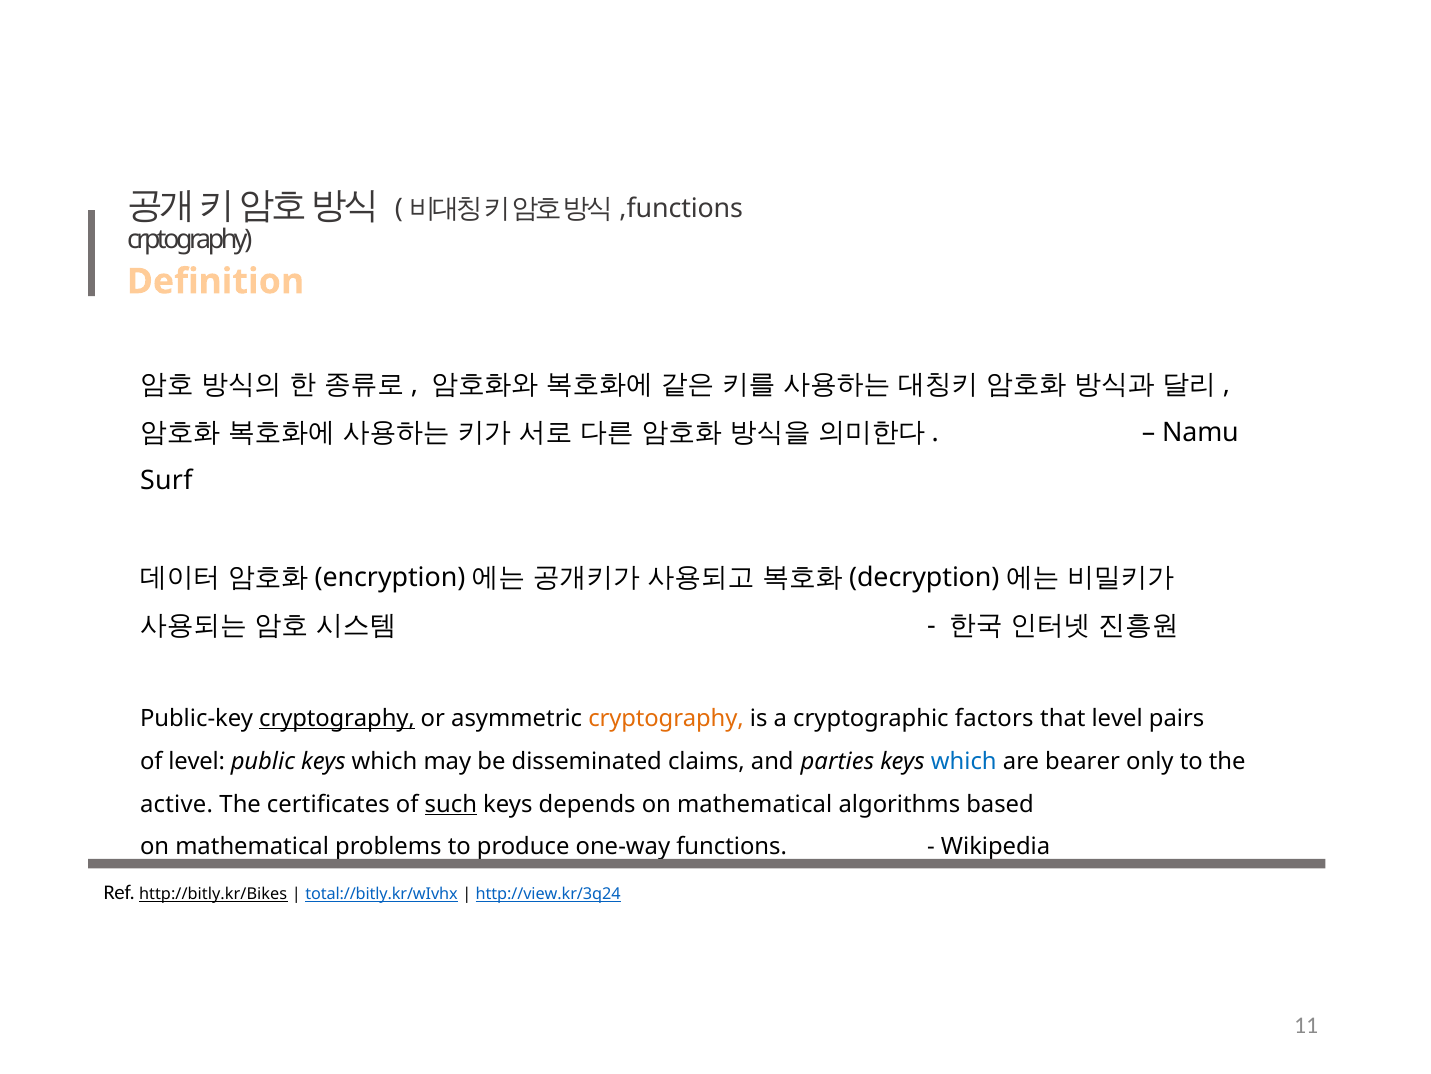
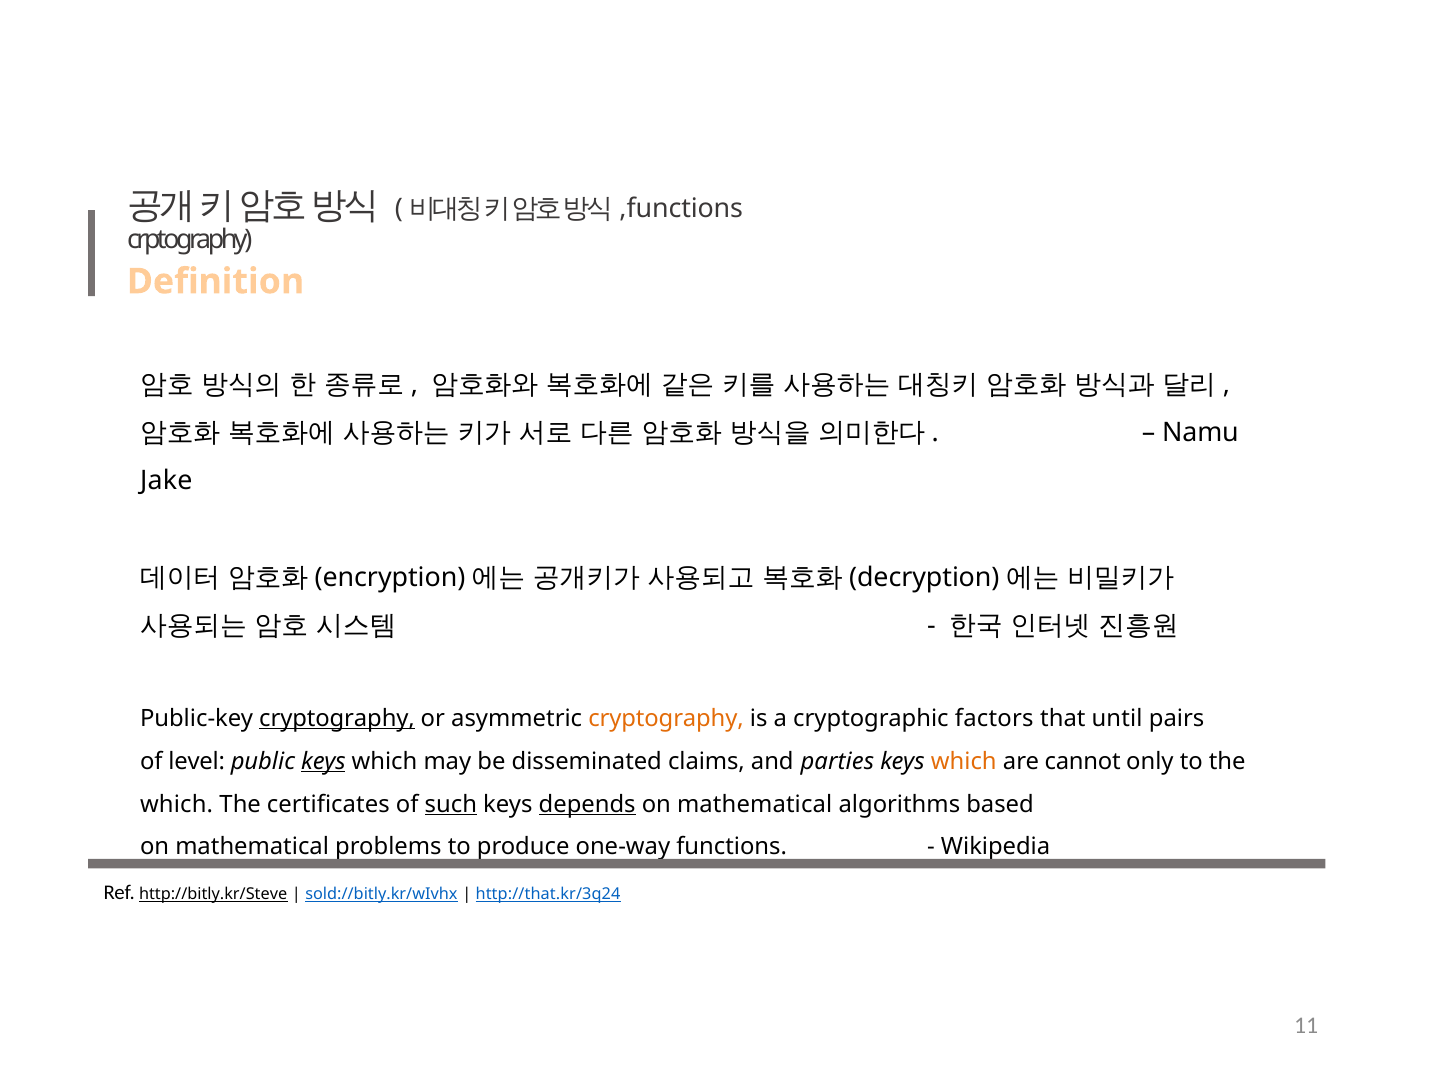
Surf: Surf -> Jake (166, 480)
that level: level -> until (1117, 718)
keys underline: none -> present (323, 761)
which colour: blue -> orange (964, 761)
bearer: bearer -> cannot (1083, 761)
active: active -> which (177, 804)
depends underline: none -> present (587, 804)
http://bitly.kr/Bikes: http://bitly.kr/Bikes -> http://bitly.kr/Steve (213, 894)
total://bitly.kr/wIvhx: total://bitly.kr/wIvhx -> sold://bitly.kr/wIvhx (381, 894)
http://view.kr/3q24: http://view.kr/3q24 -> http://that.kr/3q24 (548, 894)
